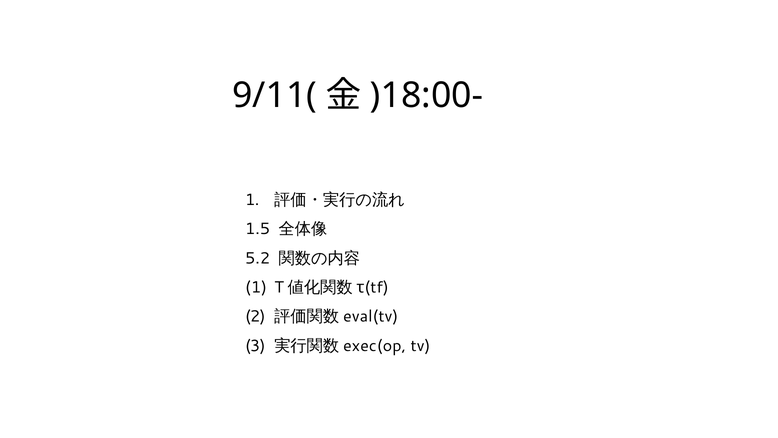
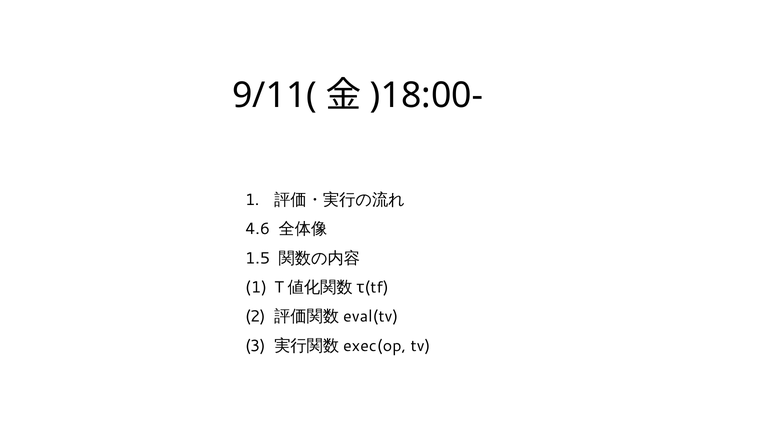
1.5: 1.5 -> 4.6 (258, 229)
5.2: 5.2 -> 1.5 (258, 258)
